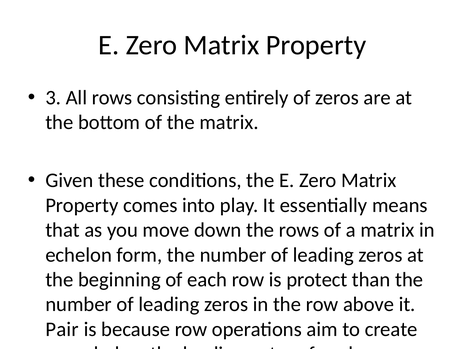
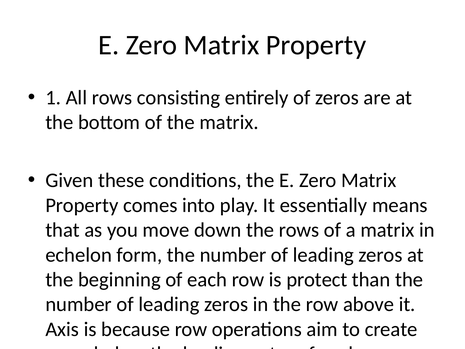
3: 3 -> 1 (53, 98)
Pair: Pair -> Axis (62, 329)
